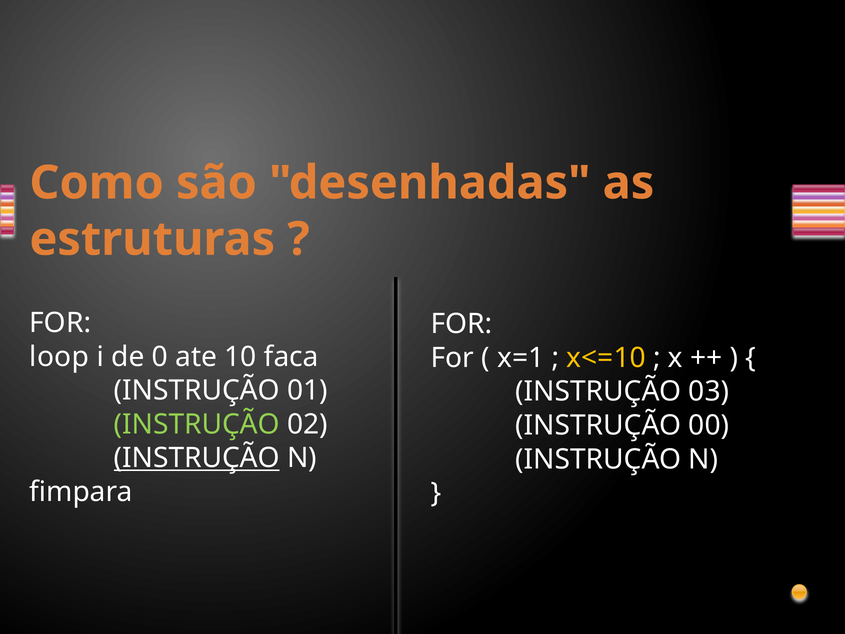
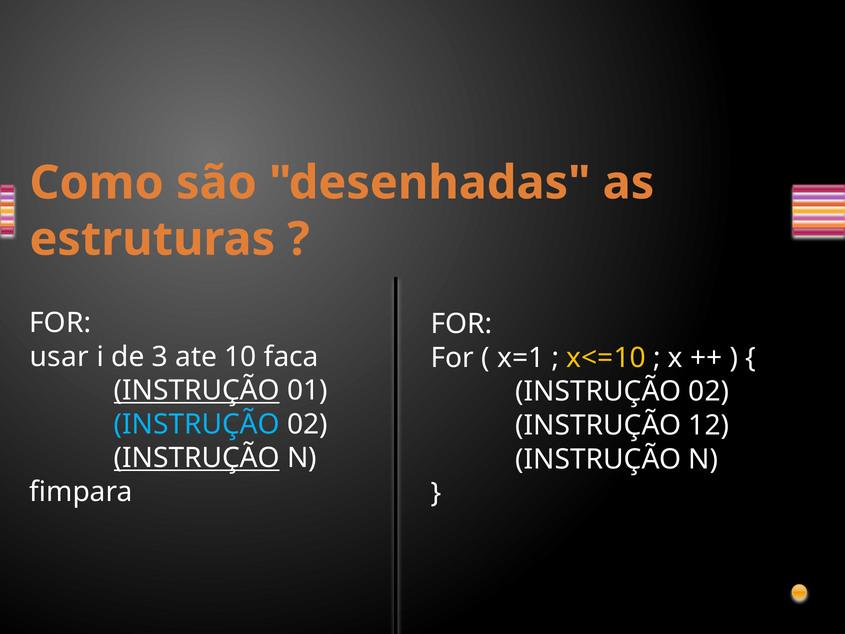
loop: loop -> usar (59, 357)
0: 0 -> 3 (160, 357)
INSTRUÇÃO underline: none -> present (197, 390)
03: 03 -> 02 (709, 391)
INSTRUÇÃO colour: light green -> light blue (197, 424)
00: 00 -> 12 (709, 425)
